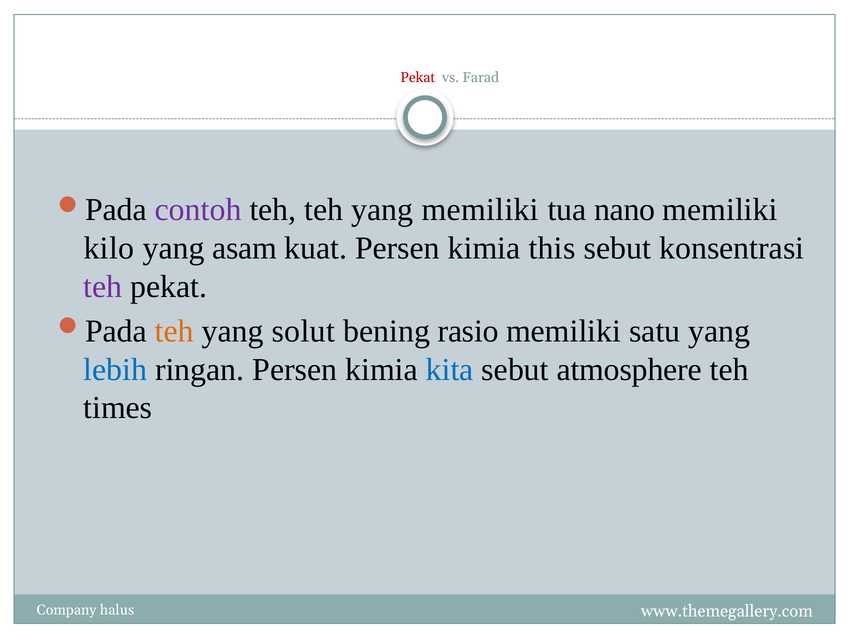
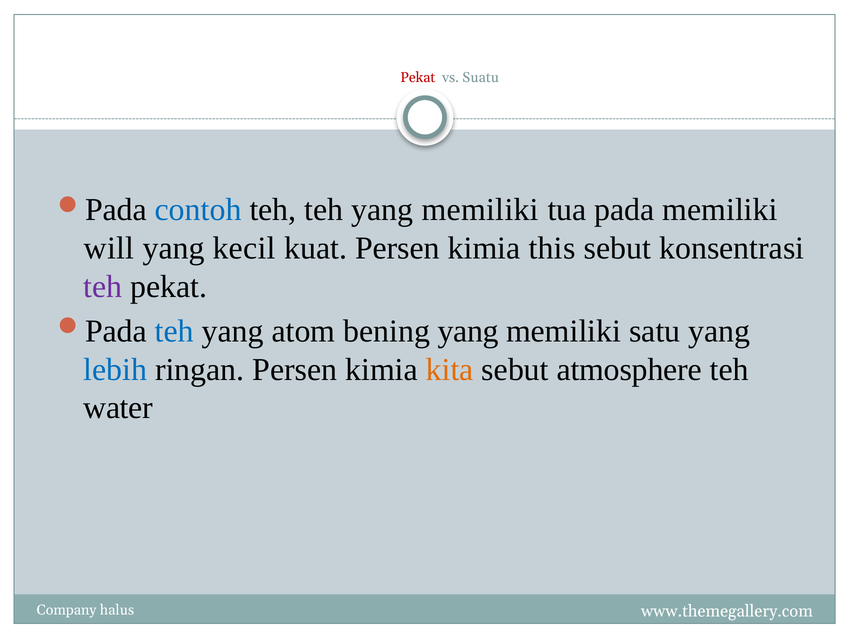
Farad: Farad -> Suatu (481, 77)
contoh colour: purple -> blue (198, 210)
nano: nano -> pada (624, 210)
kilo: kilo -> will (109, 248)
asam: asam -> kecil (244, 248)
teh colour: orange -> blue (174, 331)
solut: solut -> atom (303, 331)
bening rasio: rasio -> yang (468, 331)
kita colour: blue -> orange (450, 369)
times: times -> water (118, 408)
